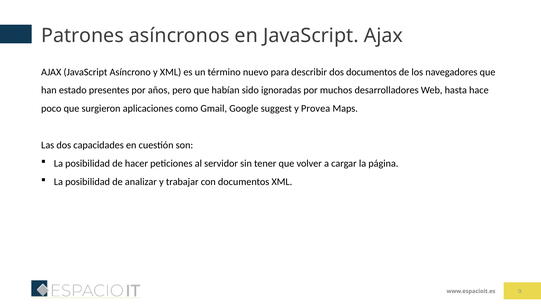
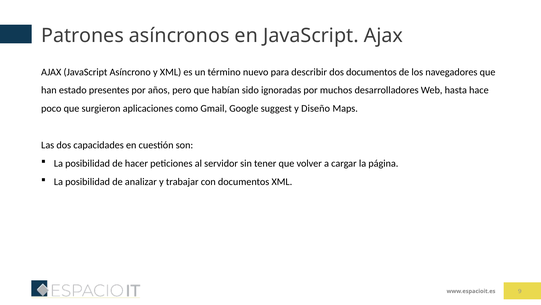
Provea: Provea -> Diseño (316, 108)
